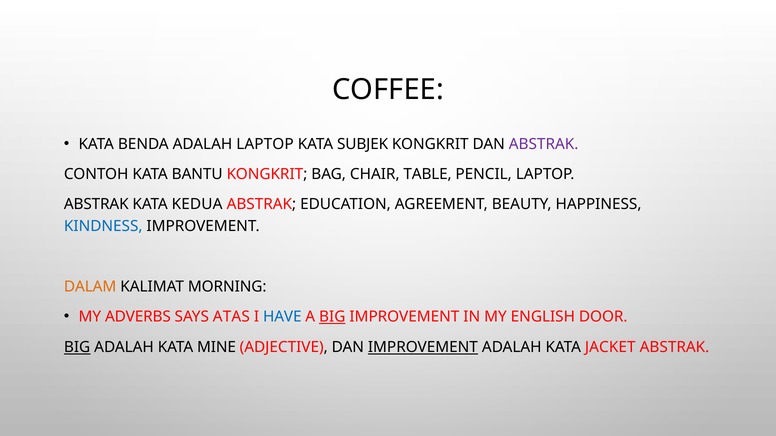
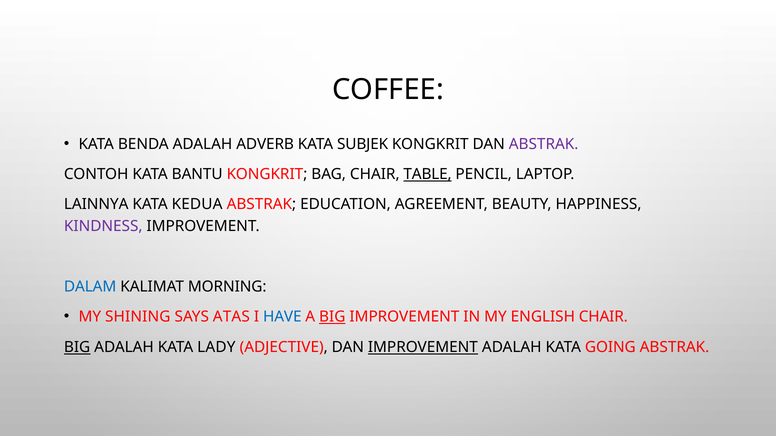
ADALAH LAPTOP: LAPTOP -> ADVERB (265, 144)
TABLE underline: none -> present (428, 174)
ABSTRAK: ABSTRAK -> LAINNYA (96, 205)
KINDNESS colour: blue -> purple (103, 227)
DALAM colour: orange -> blue (90, 287)
ADVERBS: ADVERBS -> SHINING (138, 317)
ENGLISH DOOR: DOOR -> CHAIR (603, 317)
MINE: MINE -> LADY (216, 347)
JACKET: JACKET -> GOING (610, 347)
